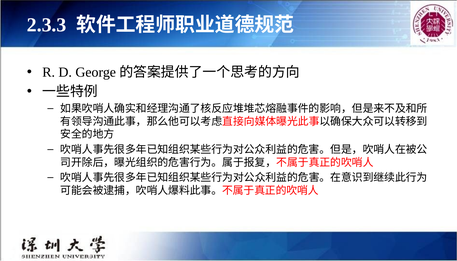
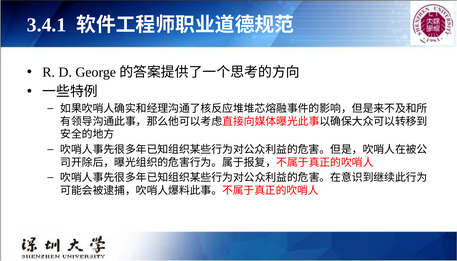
2.3.3: 2.3.3 -> 3.4.1 (47, 25)
